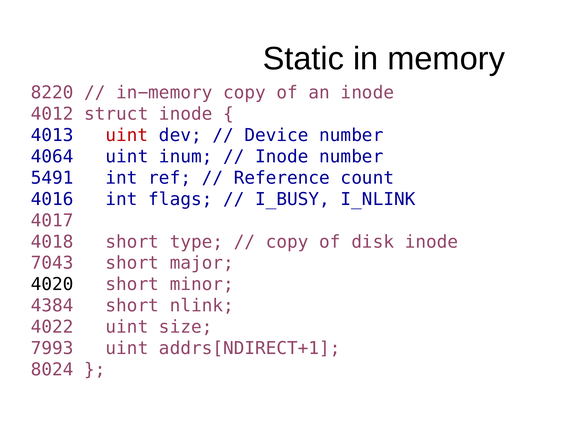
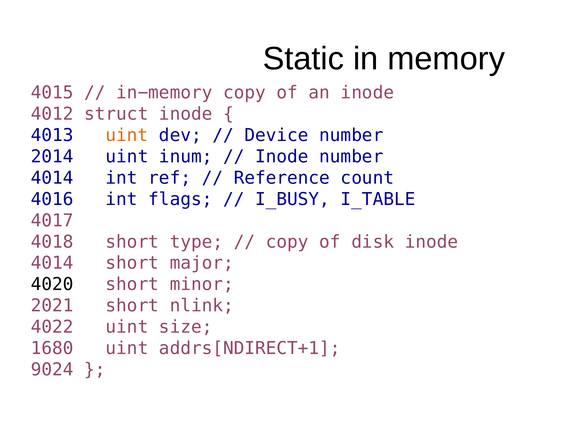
8220: 8220 -> 4015 (52, 93)
uint colour: red -> orange (127, 135)
4064: 4064 -> 2014 (52, 157)
5491: 5491 -> 4014 (52, 178)
I_NLINK: I_NLINK -> I_TABLE (378, 199)
7043: 7043 -> 4014 (52, 263)
4384: 4384 -> 2021 (52, 306)
7993: 7993 -> 1680 (52, 348)
8024: 8024 -> 9024 (52, 370)
